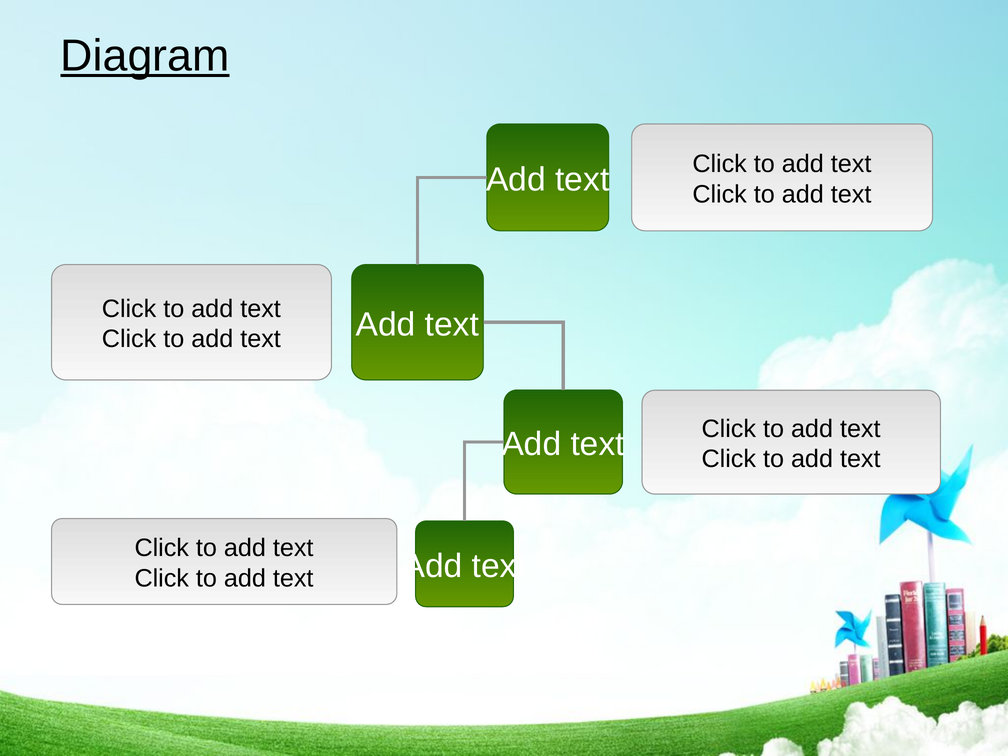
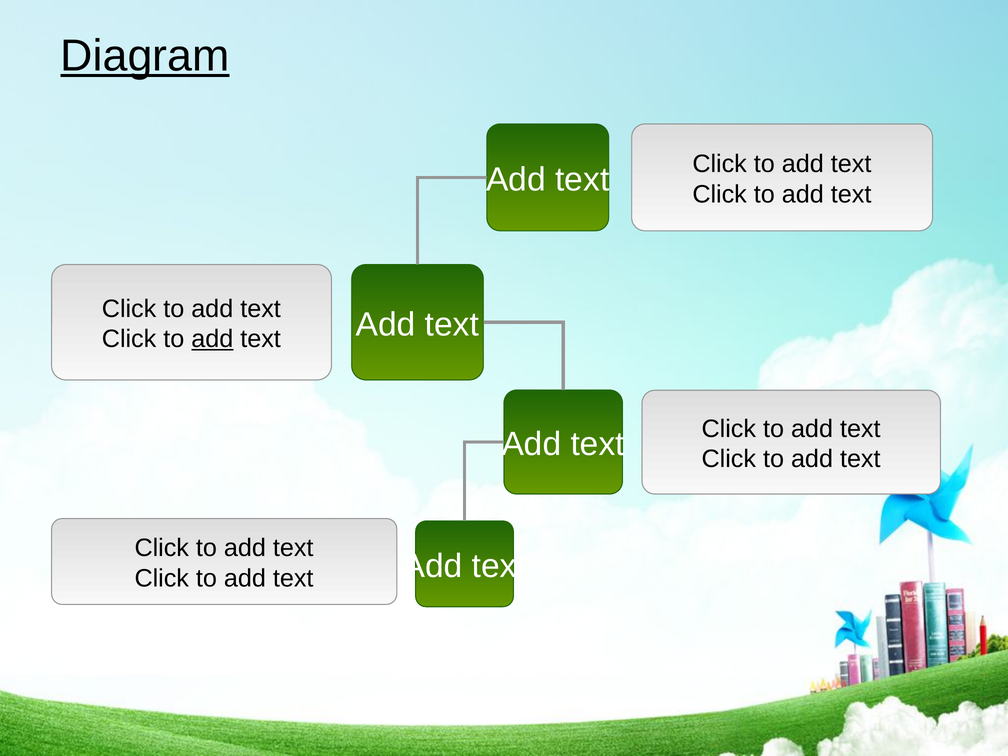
add underline: none -> present (212, 339)
